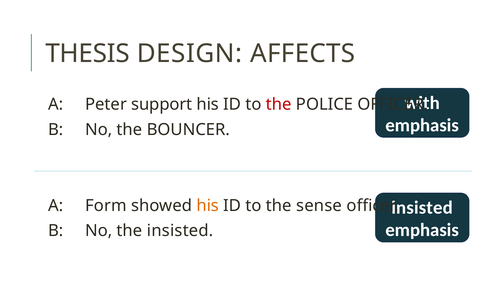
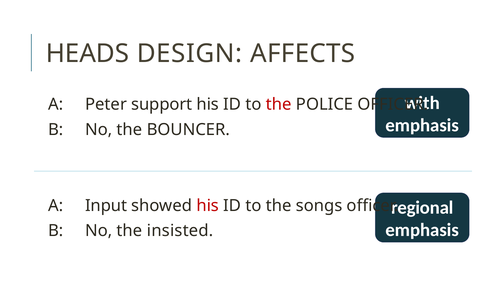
THESIS: THESIS -> HEADS (87, 54)
insisted: insisted -> regional (422, 208)
Form: Form -> Input (106, 206)
his colour: orange -> red (208, 206)
sense: sense -> songs (319, 206)
